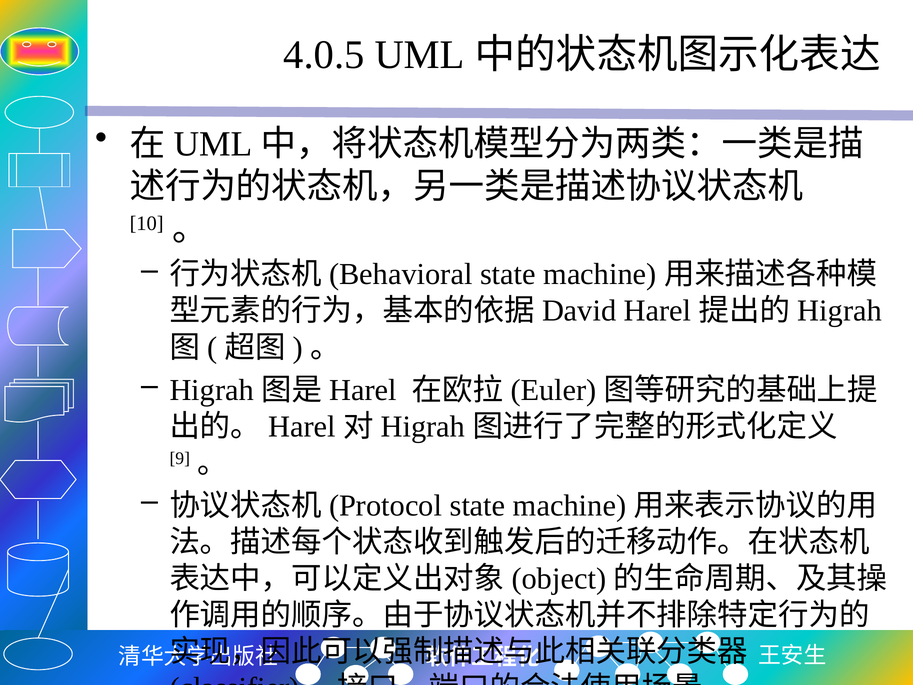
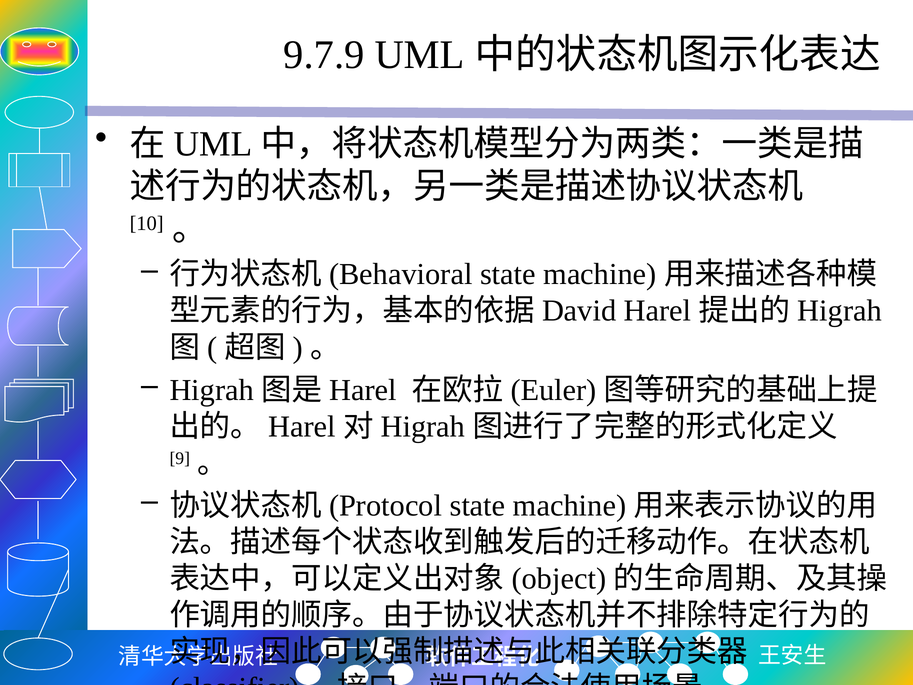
4.0.5: 4.0.5 -> 9.7.9 (324, 55)
